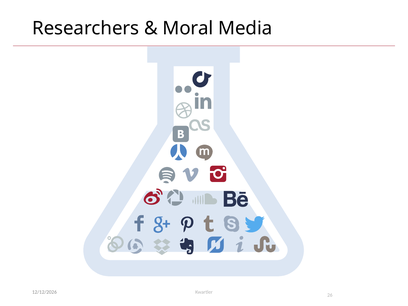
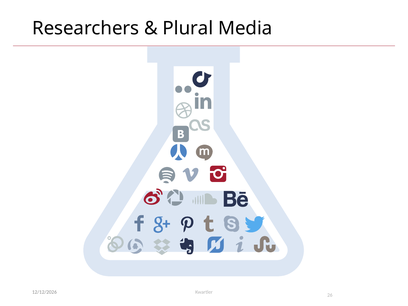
Moral: Moral -> Plural (188, 28)
